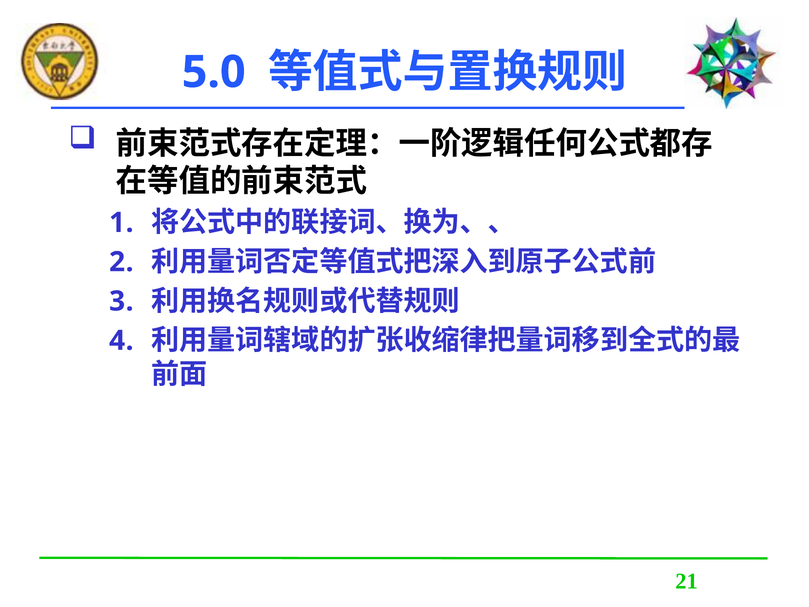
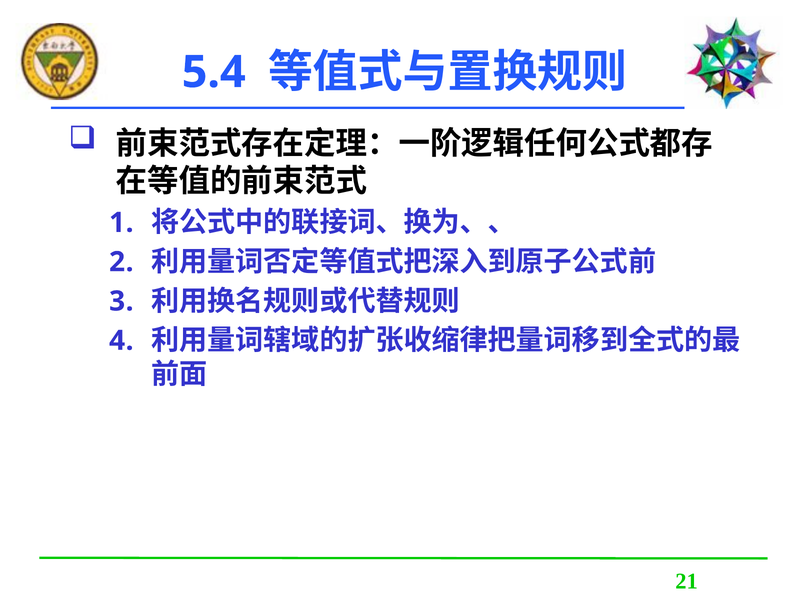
5.0: 5.0 -> 5.4 (214, 72)
